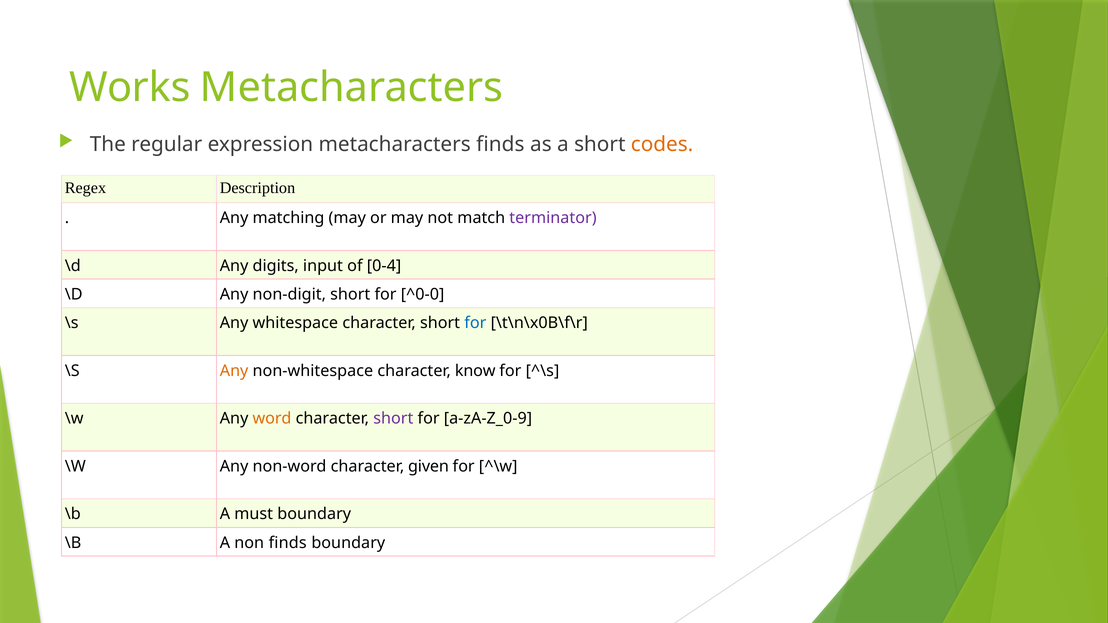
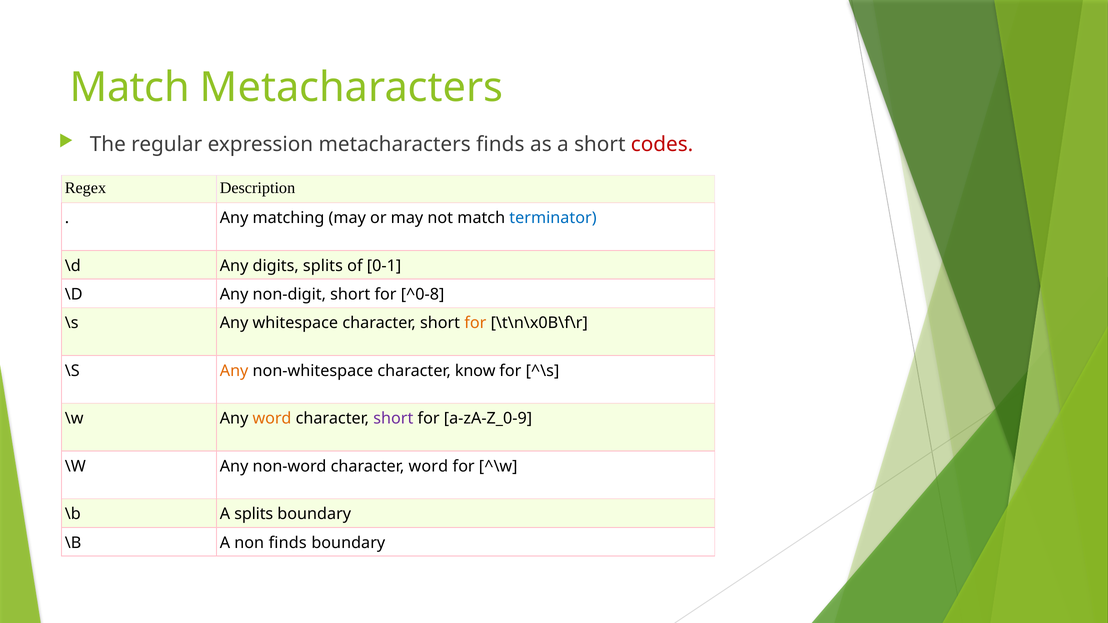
Works: Works -> Match (130, 87)
codes colour: orange -> red (662, 144)
terminator colour: purple -> blue (553, 218)
digits input: input -> splits (323, 266)
0-4: 0-4 -> 0-1 (384, 266)
^0-0: ^0-0 -> ^0-8 (423, 295)
for colour: blue -> orange (475, 323)
character given: given -> word (428, 466)
A must: must -> splits (254, 514)
